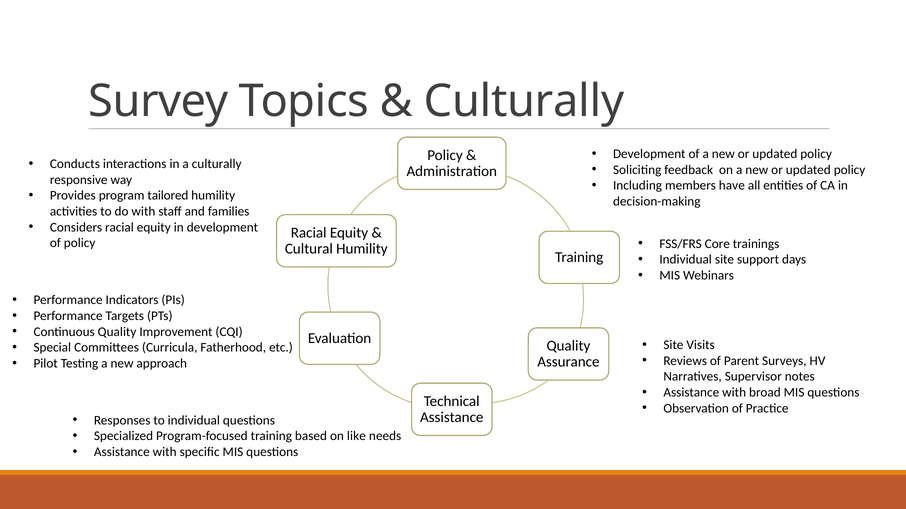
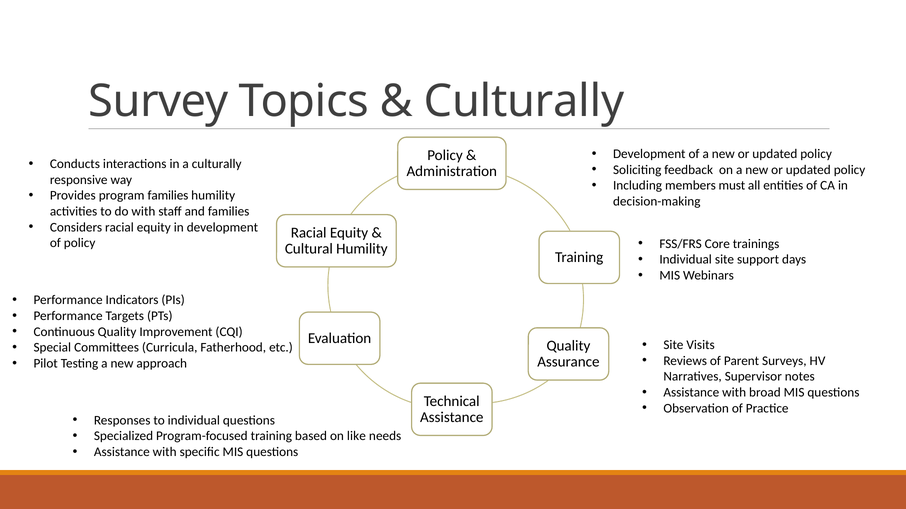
have: have -> must (732, 186)
program tailored: tailored -> families (168, 196)
